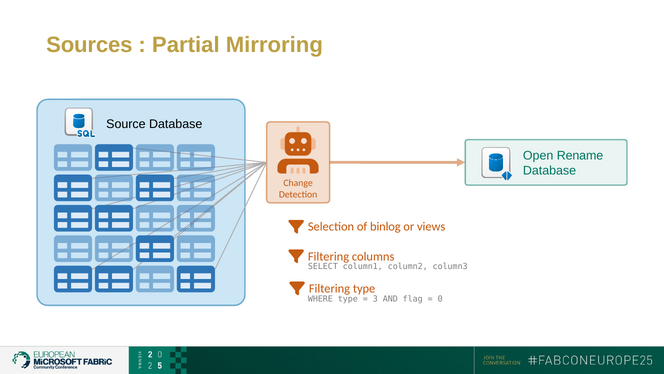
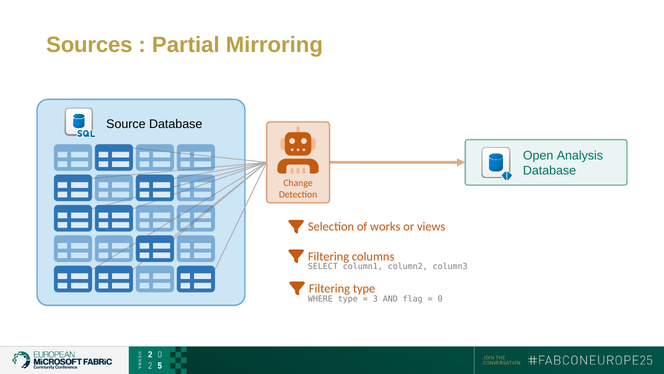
Rename: Rename -> Analysis (580, 156)
binlog: binlog -> works (385, 227)
